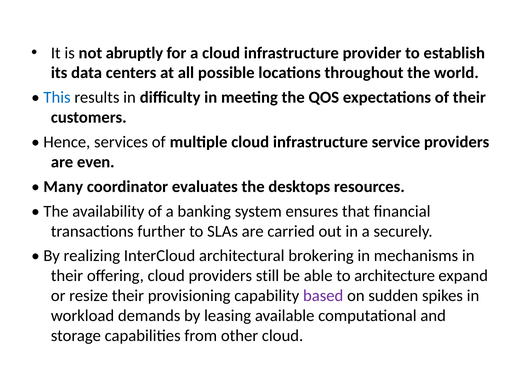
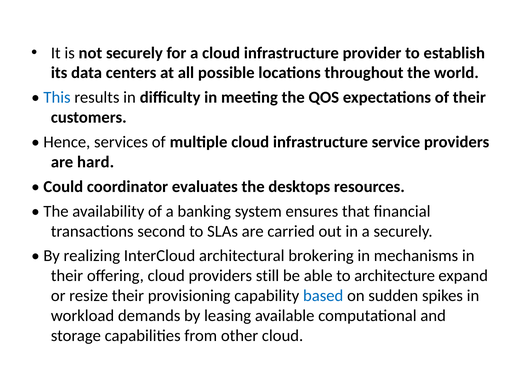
not abruptly: abruptly -> securely (134, 53)
even: even -> hard (96, 162)
Many: Many -> Could (63, 187)
further: further -> second (161, 231)
based colour: purple -> blue (323, 296)
